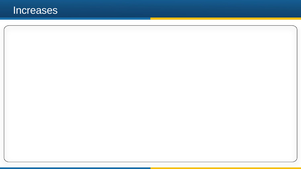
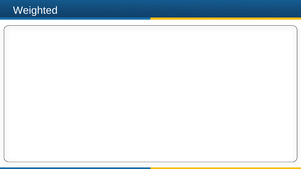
Increases: Increases -> Weighted (35, 10)
